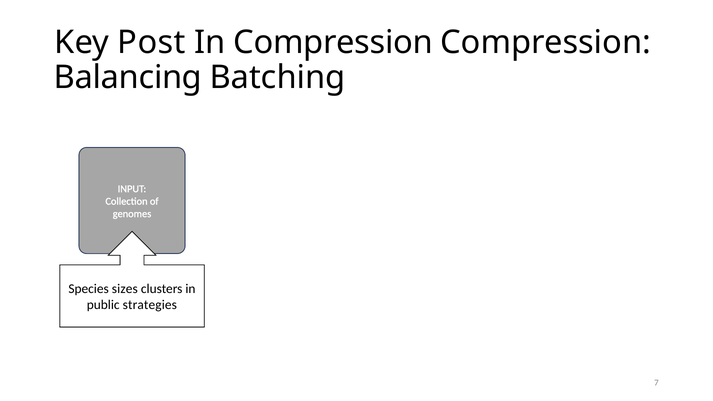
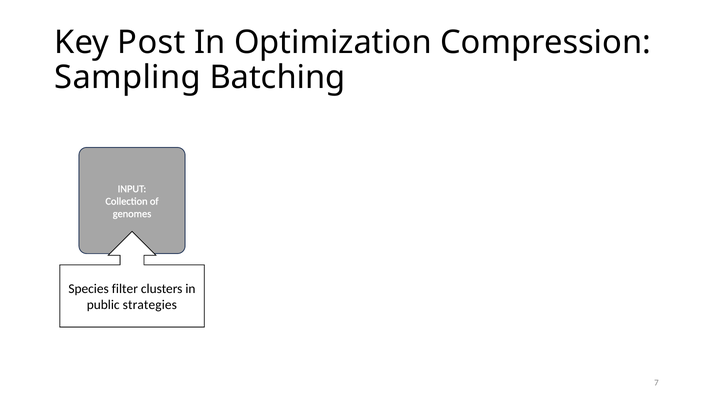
In Compression: Compression -> Optimization (333, 42)
Balancing: Balancing -> Sampling (128, 78)
sizes: sizes -> filter (125, 289)
